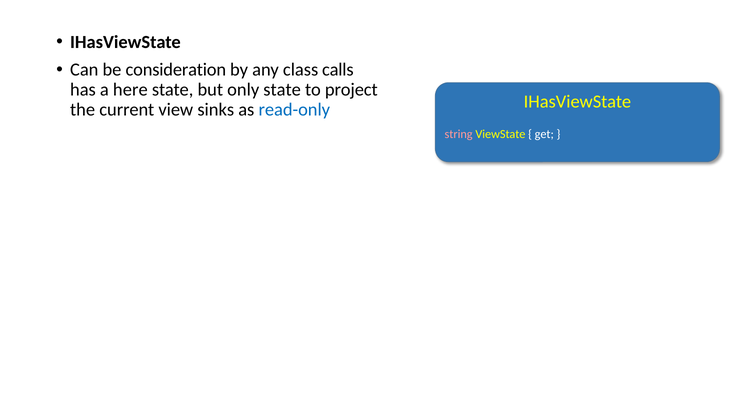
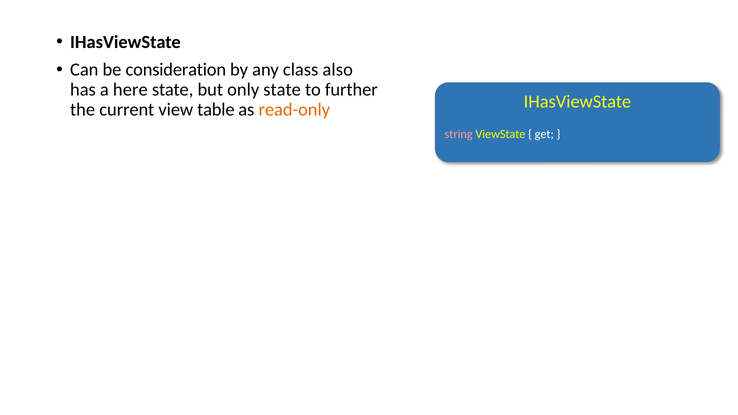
calls: calls -> also (338, 70)
project: project -> further (351, 90)
sinks: sinks -> table (216, 110)
read-only colour: blue -> orange (294, 110)
